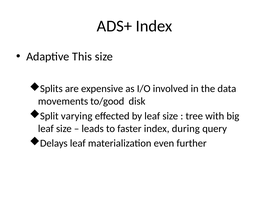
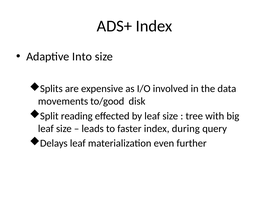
This: This -> Into (82, 56)
varying: varying -> reading (77, 116)
